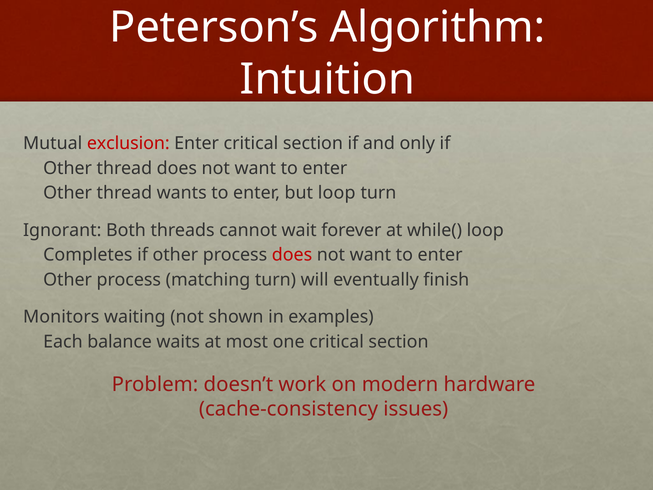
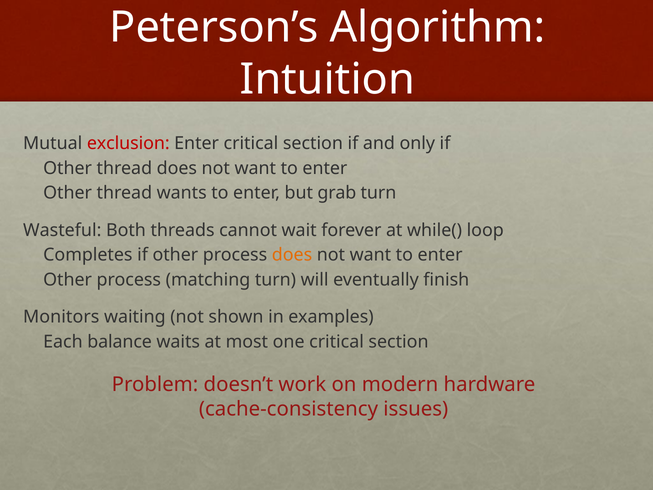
but loop: loop -> grab (337, 193)
Ignorant: Ignorant -> Wasteful (62, 230)
does colour: red -> orange (292, 255)
